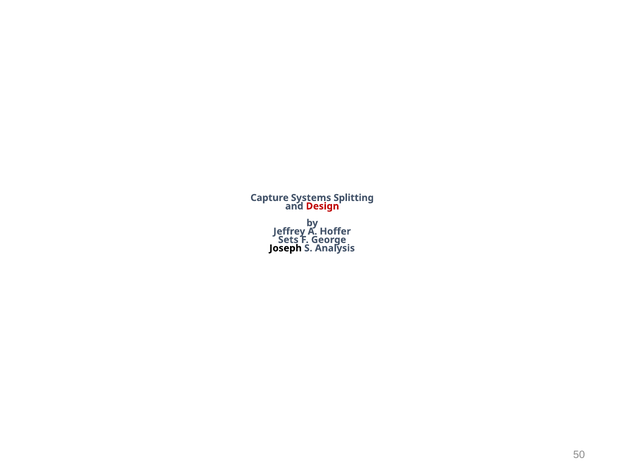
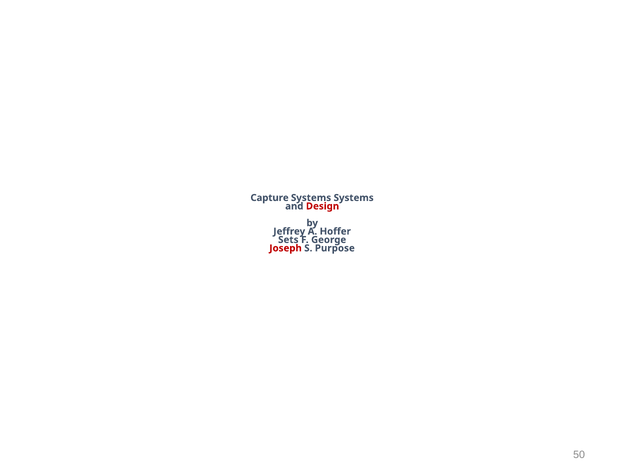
Systems Splitting: Splitting -> Systems (354, 198)
Joseph colour: black -> red (286, 248)
Analysis: Analysis -> Purpose (335, 248)
